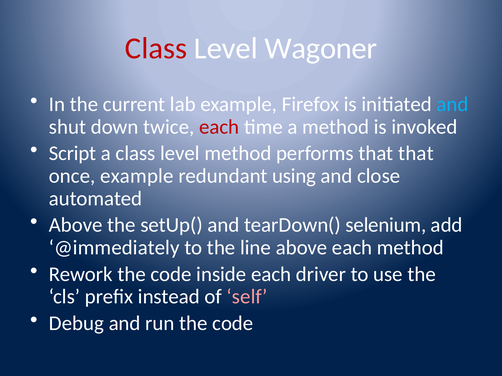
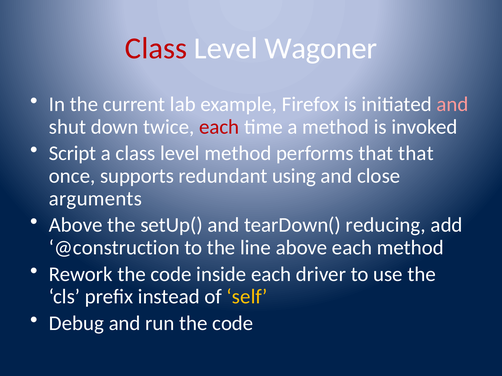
and colour: light blue -> pink (452, 104)
once example: example -> supports (137, 176)
automated: automated -> arguments (95, 199)
selenium: selenium -> reducing (386, 225)
@immediately: @immediately -> @construction (114, 248)
self colour: pink -> yellow (247, 297)
